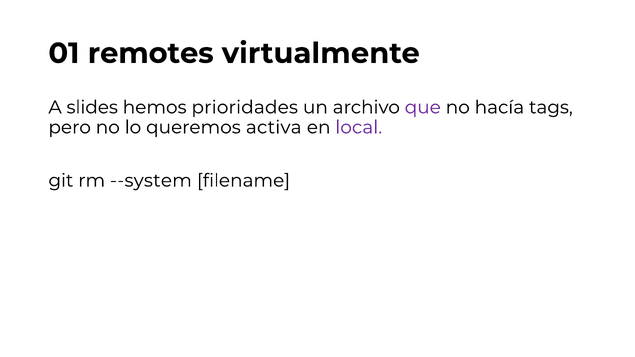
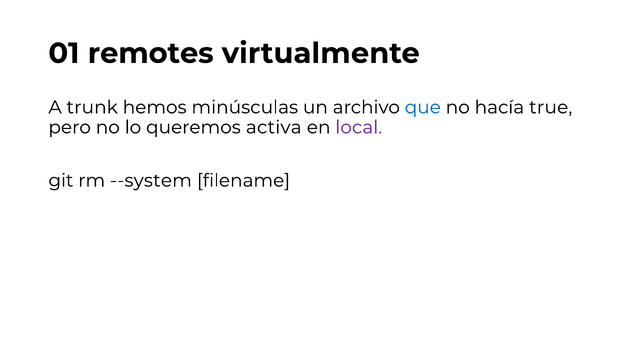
slides: slides -> trunk (92, 107)
prioridades: prioridades -> minúsculas (245, 107)
que colour: purple -> blue (423, 107)
tags: tags -> true (551, 107)
